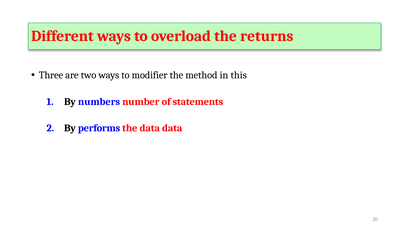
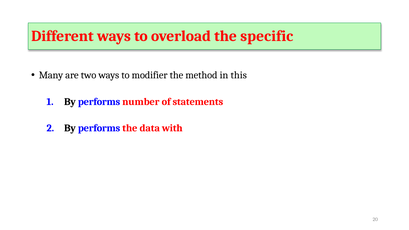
returns: returns -> specific (267, 36)
Three: Three -> Many (51, 75)
numbers: numbers -> performs (99, 102)
data data: data -> with (172, 128)
